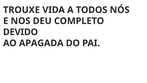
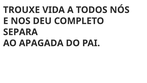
DEVIDO: DEVIDO -> SEPARA (20, 32)
